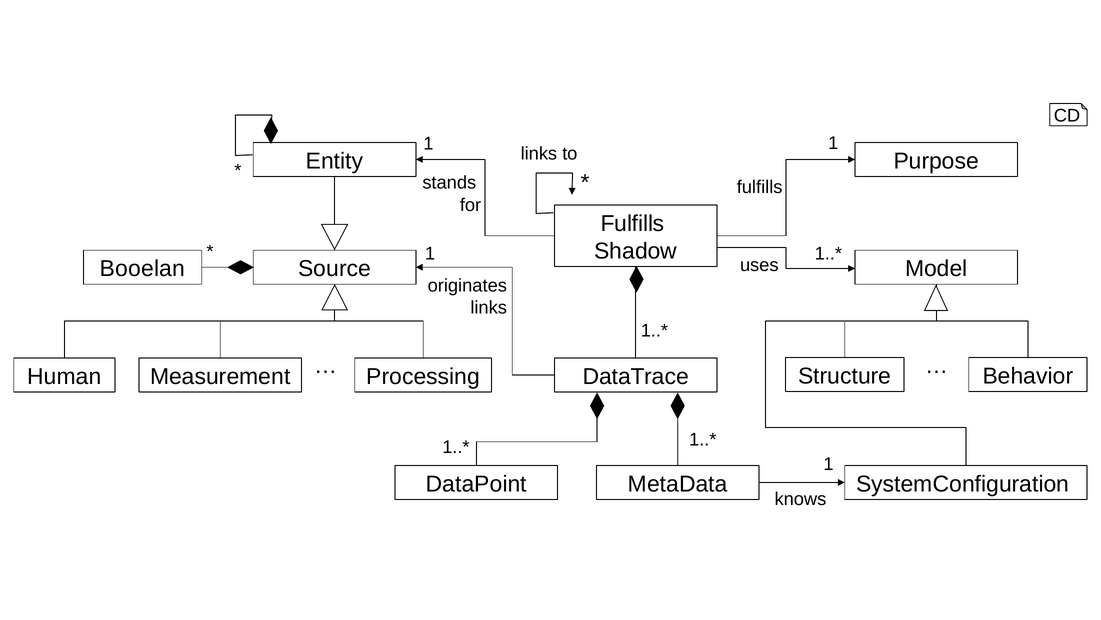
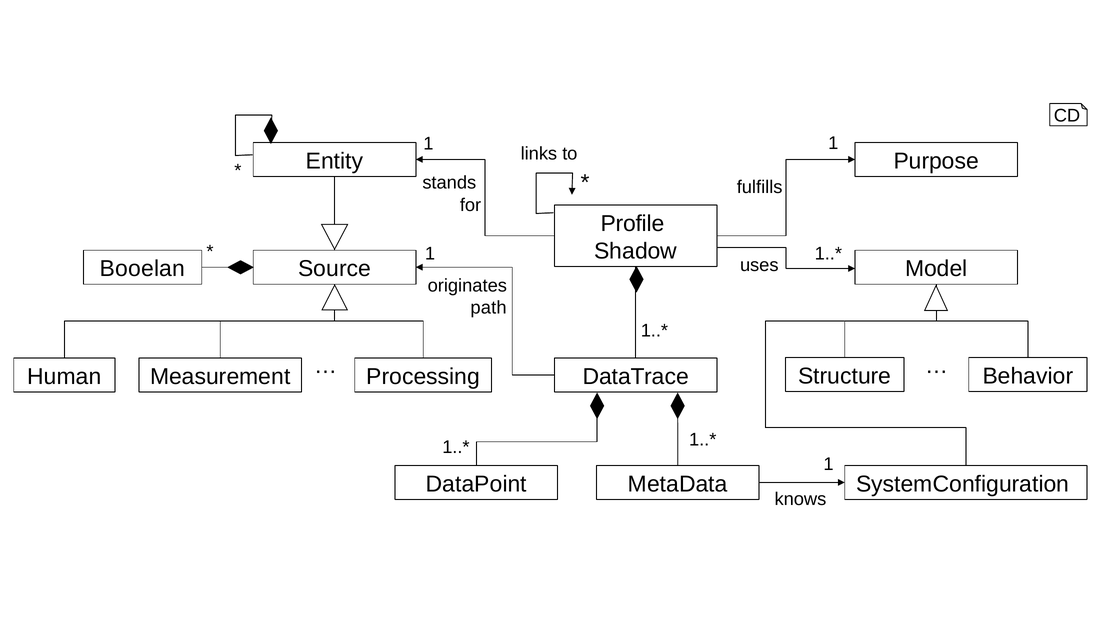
Fulfills: Fulfills -> Profile (633, 223)
links: links -> path (489, 307)
